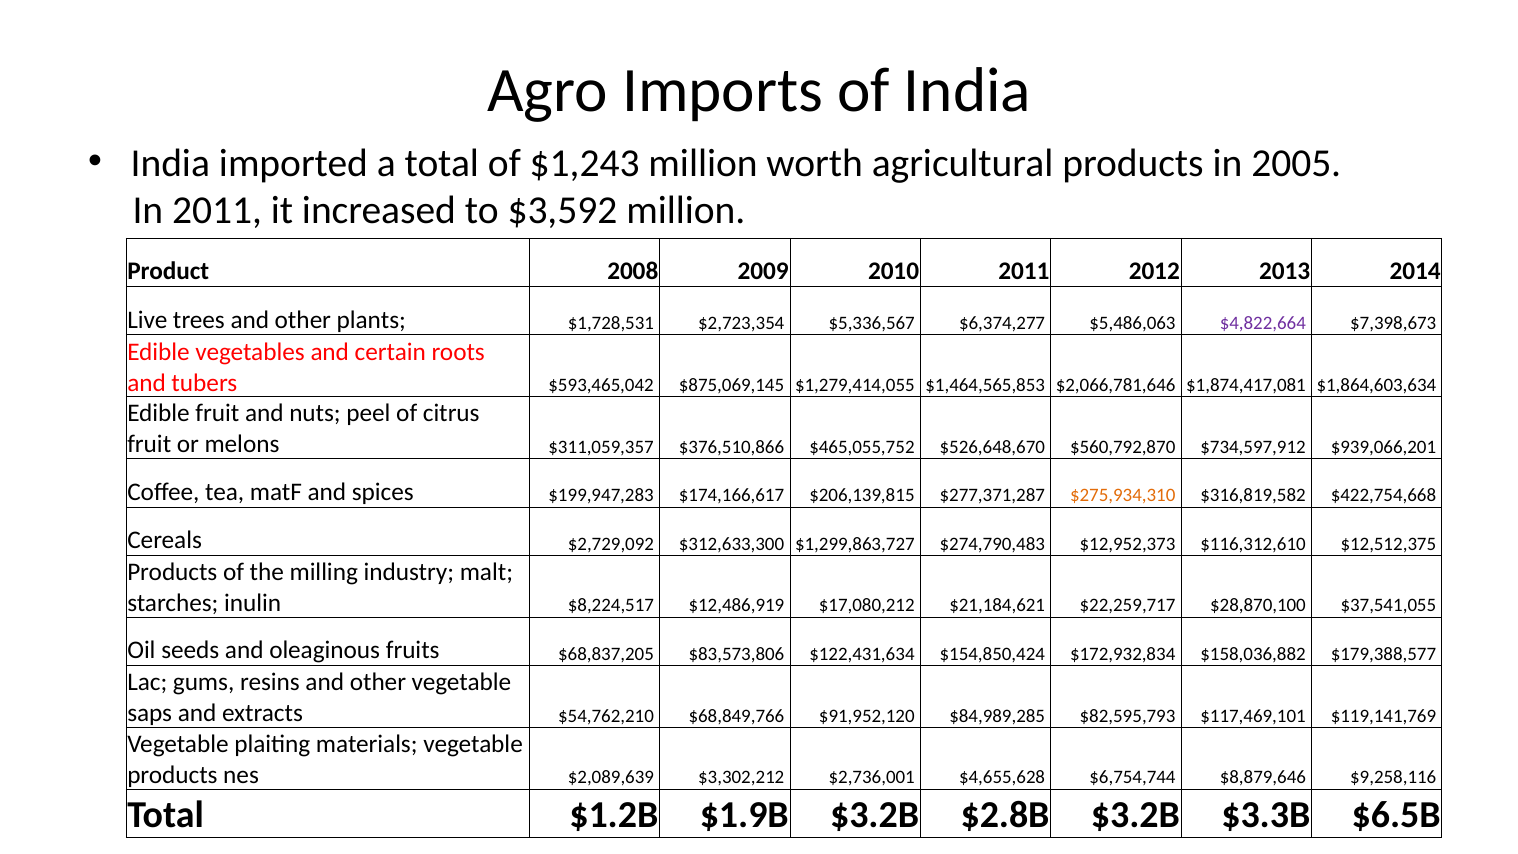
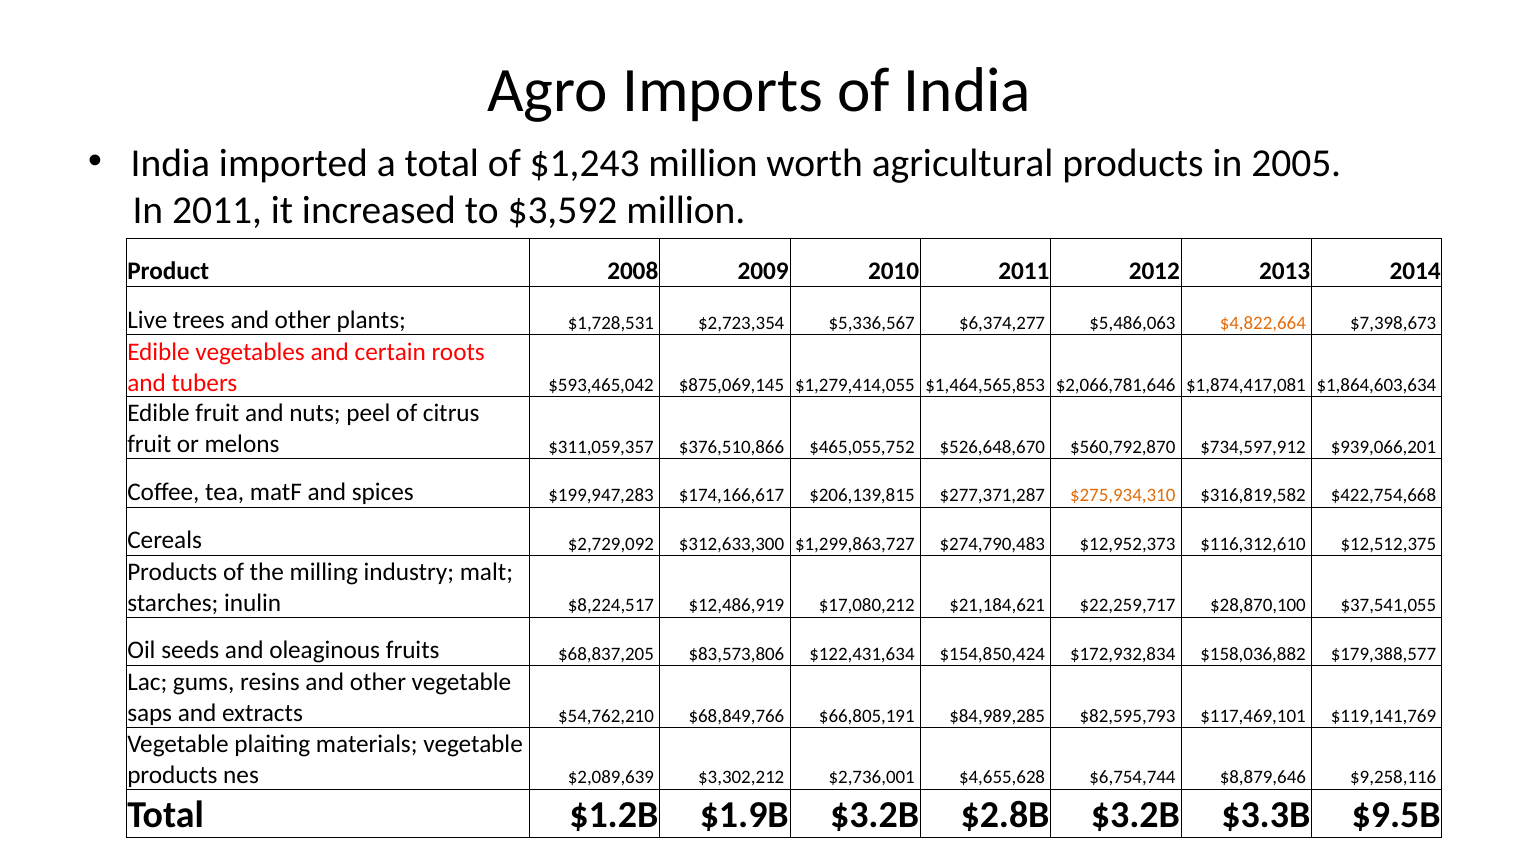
$4,822,664 colour: purple -> orange (1263, 323)
$91,952,120: $91,952,120 -> $66,805,191 (867, 716)
$6.5B: $6.5B -> $9.5B (1396, 814)
